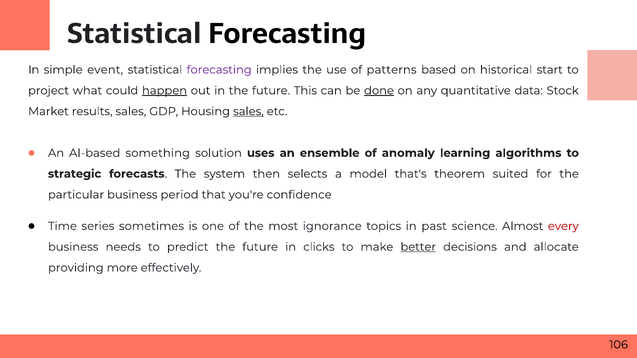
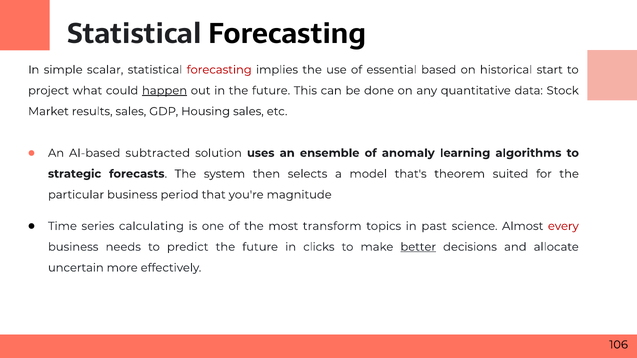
event: event -> scalar (105, 70)
forecasting colour: purple -> red (219, 70)
patterns: patterns -> essential (392, 70)
done underline: present -> none (379, 91)
sales underline: present -> none (248, 111)
something: something -> subtracted (158, 153)
confidence: confidence -> magnitude (299, 195)
sometimes: sometimes -> calculating (151, 226)
ignorance: ignorance -> transform (332, 226)
providing: providing -> uncertain (76, 268)
